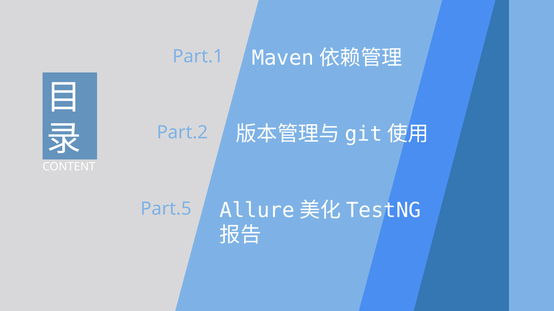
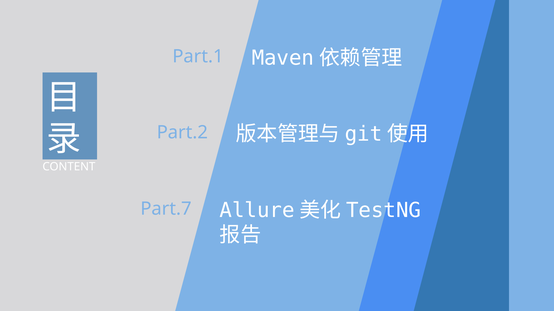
Part.5: Part.5 -> Part.7 (166, 209)
